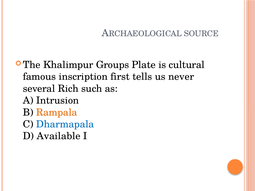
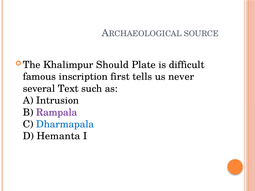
Groups: Groups -> Should (112, 65)
cultural: cultural -> difficult (187, 65)
Rich: Rich -> Text (68, 89)
Rampala colour: orange -> purple (57, 112)
Available: Available -> Hemanta (59, 136)
